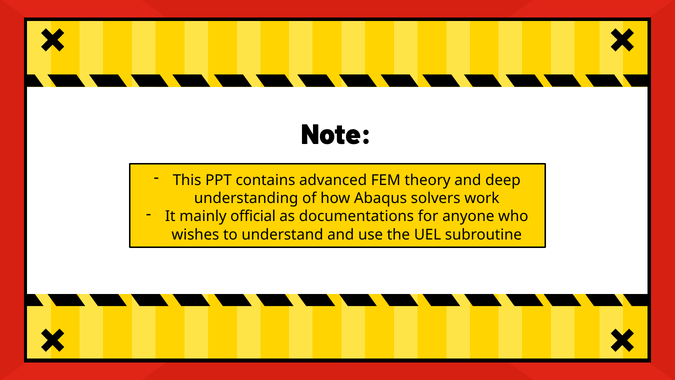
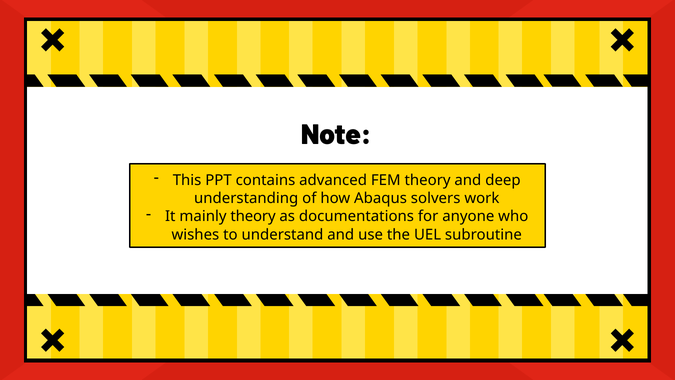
mainly official: official -> theory (253, 216)
